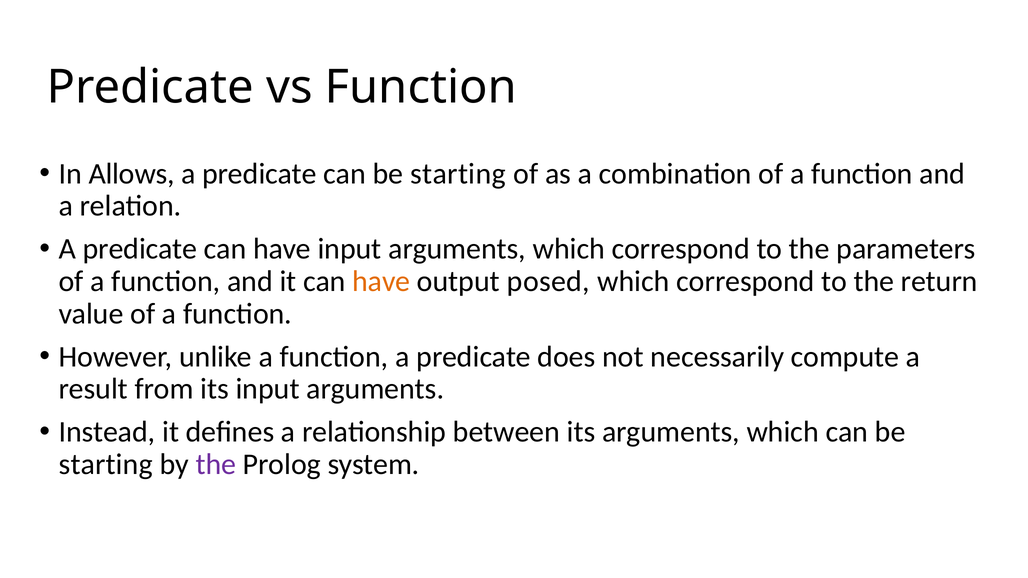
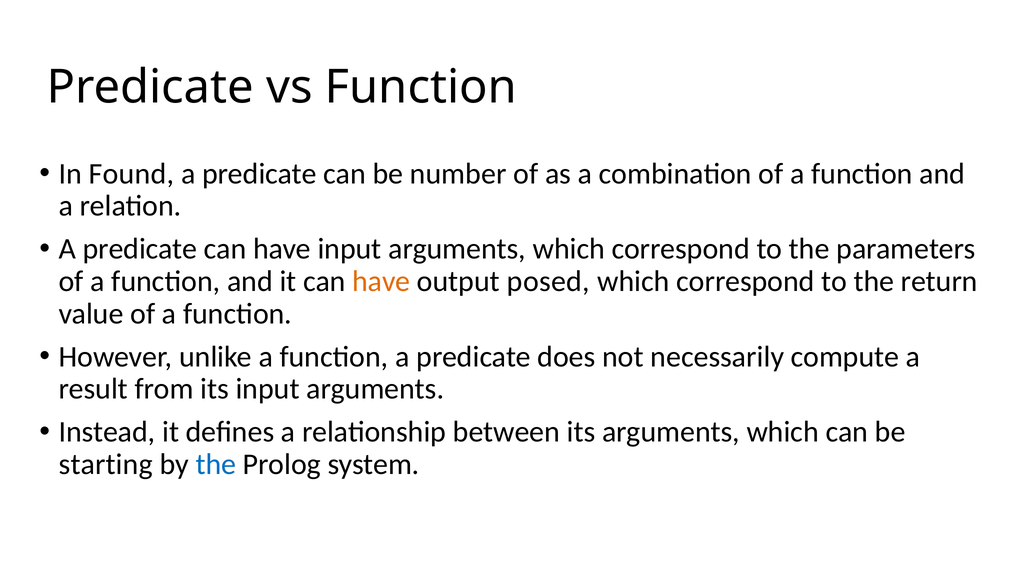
Allows: Allows -> Found (131, 174)
predicate can be starting: starting -> number (458, 174)
the colour: purple -> blue (216, 465)
